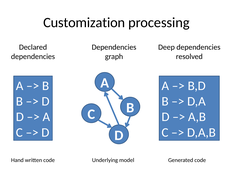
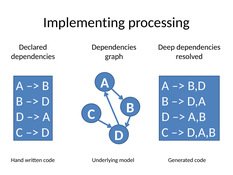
Customization: Customization -> Implementing (84, 23)
